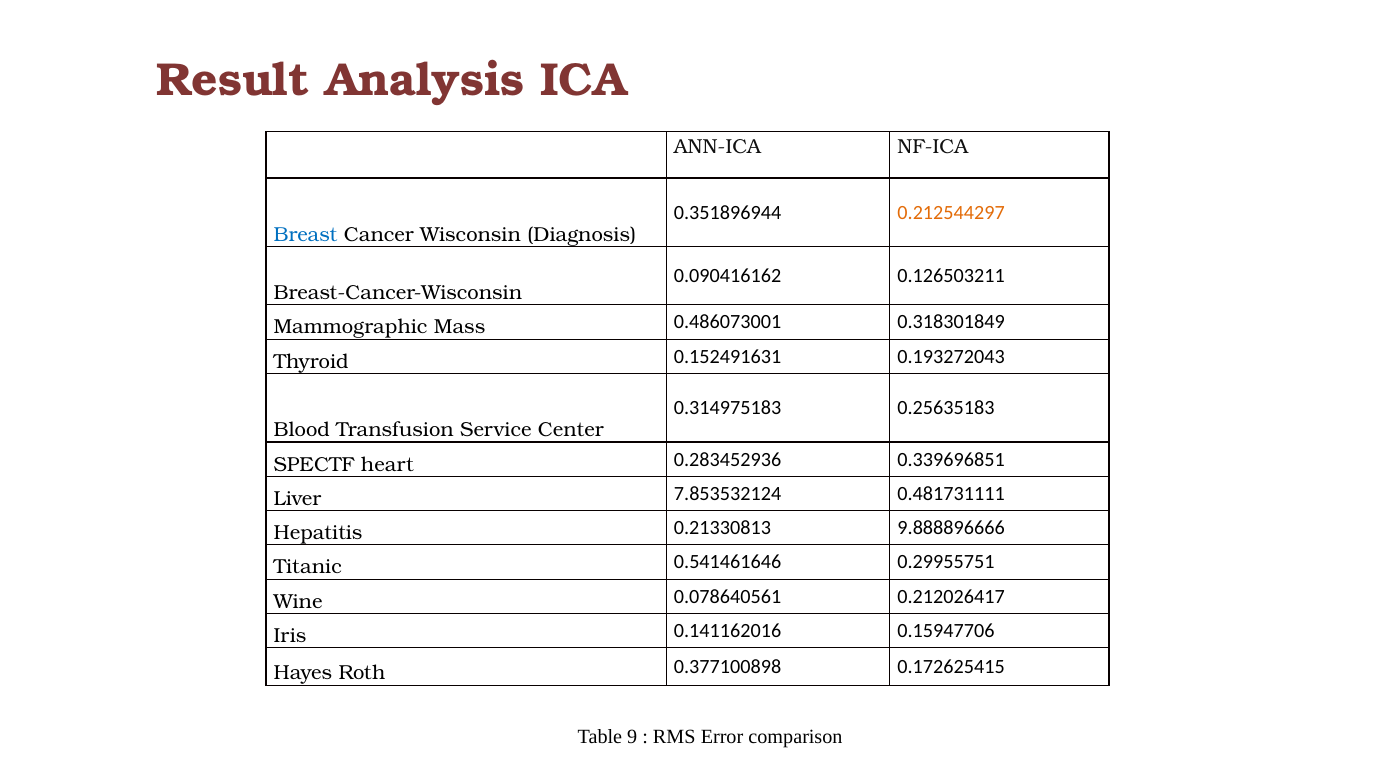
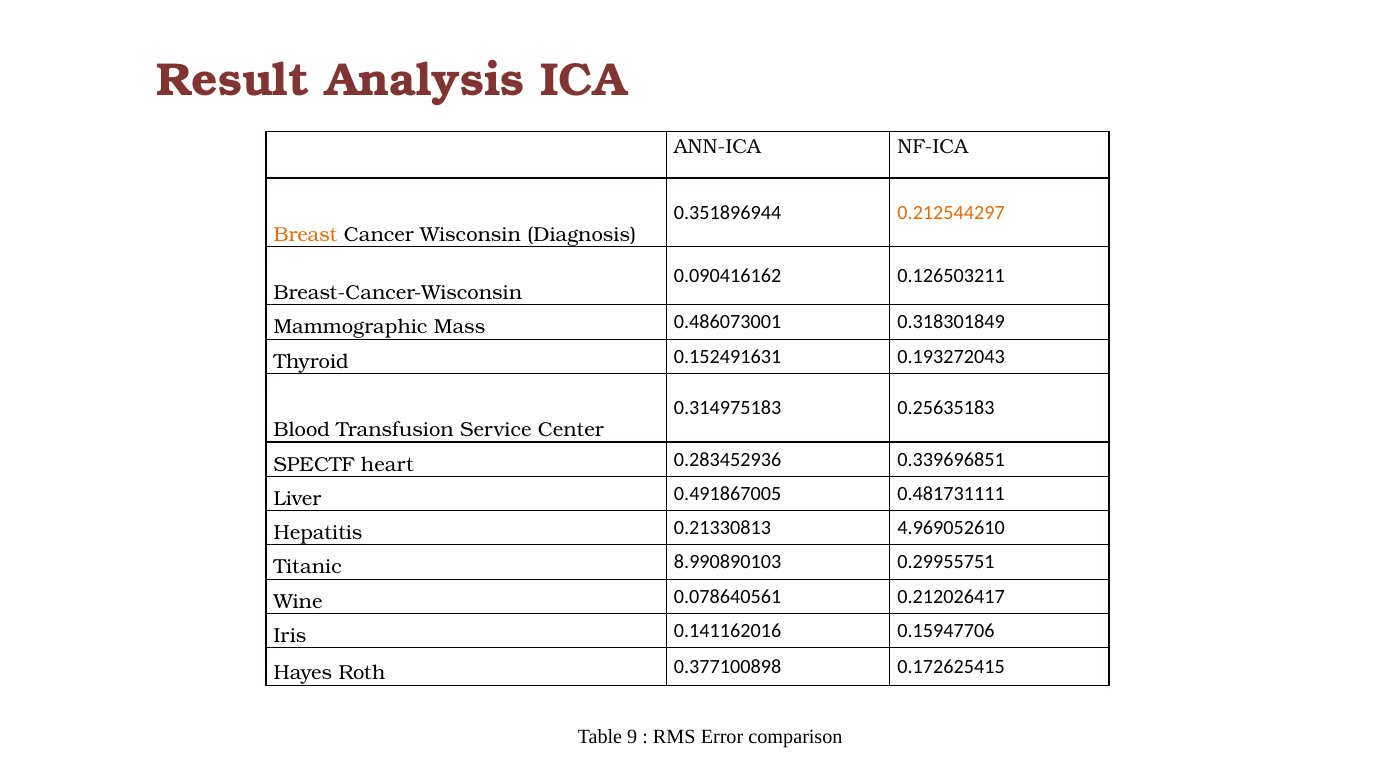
Breast colour: blue -> orange (306, 235)
7.853532124: 7.853532124 -> 0.491867005 (728, 494)
9.888896666: 9.888896666 -> 4.969052610 (951, 528)
0.541461646: 0.541461646 -> 8.990890103 (728, 562)
